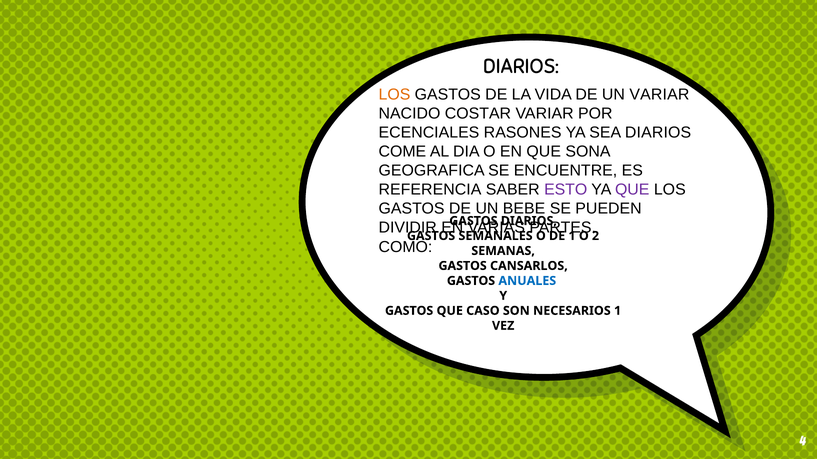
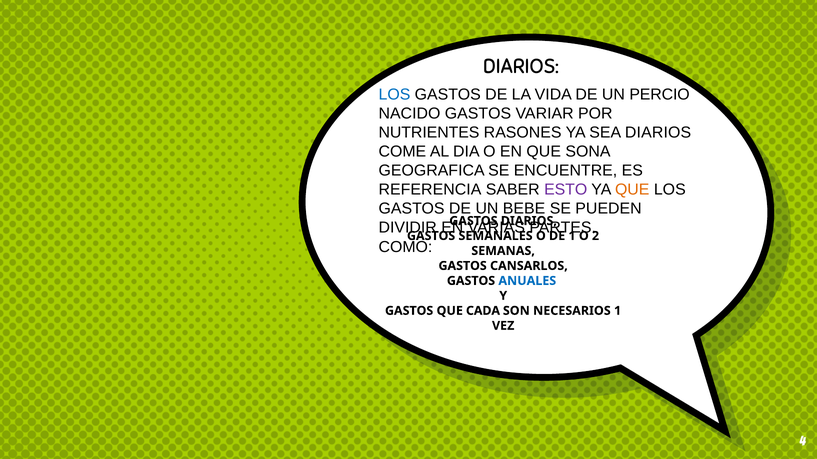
LOS colour: orange -> blue (394, 95)
UN VARIAR: VARIAR -> PERCIO (660, 95)
NACIDO COSTAR: COSTAR -> GASTOS (478, 114)
ECENCIALES: ECENCIALES -> NUTRIENTES (429, 133)
QUE colour: purple -> orange (632, 190)
CASO: CASO -> CADA (483, 311)
